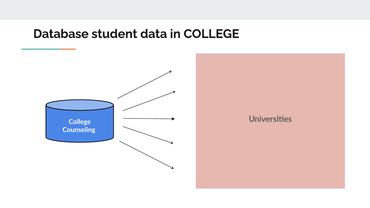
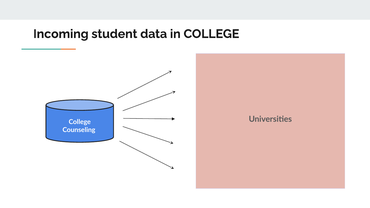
Database: Database -> Incoming (61, 34)
